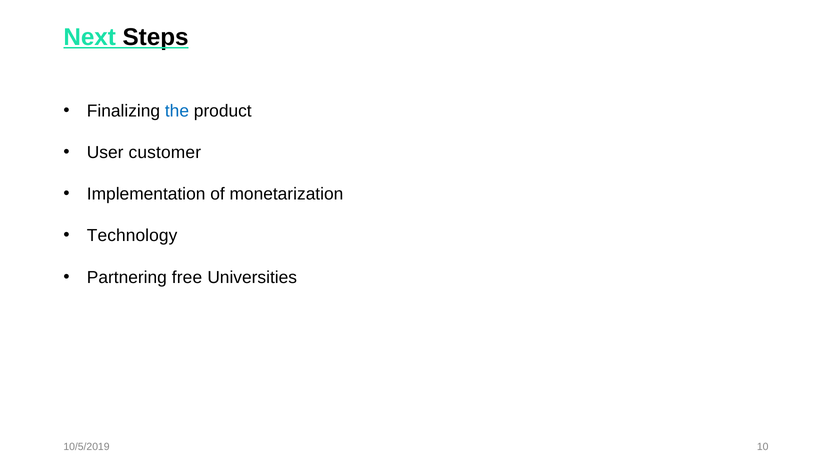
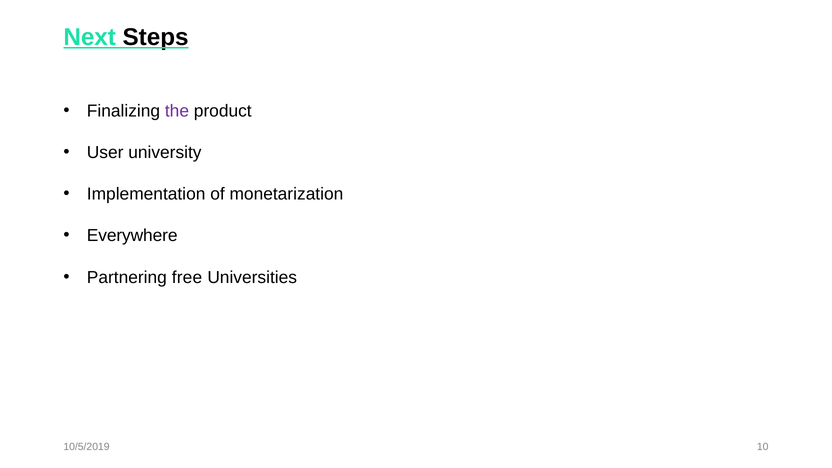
the colour: blue -> purple (177, 111)
customer: customer -> university (165, 152)
Technology: Technology -> Everywhere (132, 236)
